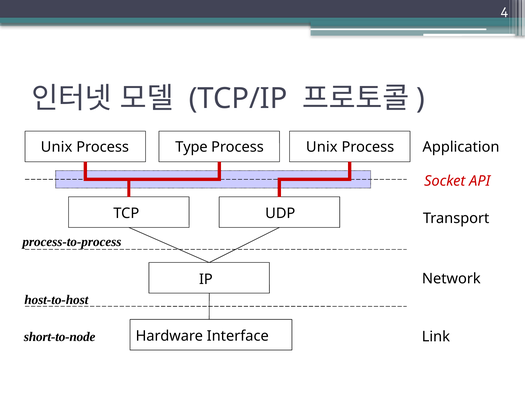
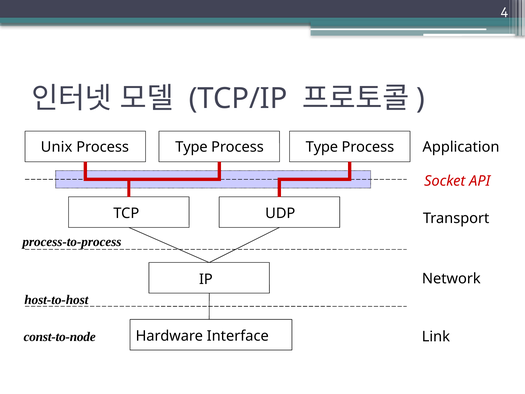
Unix: Unix -> Type (322, 147)
short-to-node: short-to-node -> const-to-node (60, 337)
